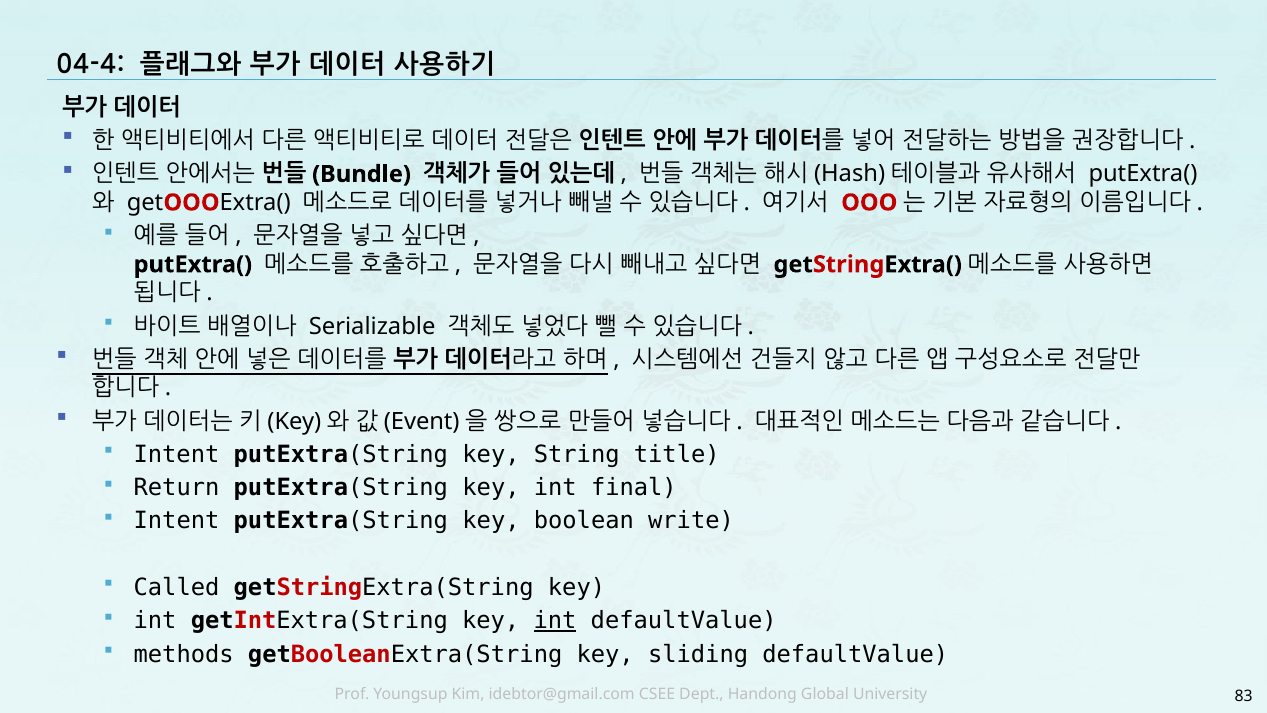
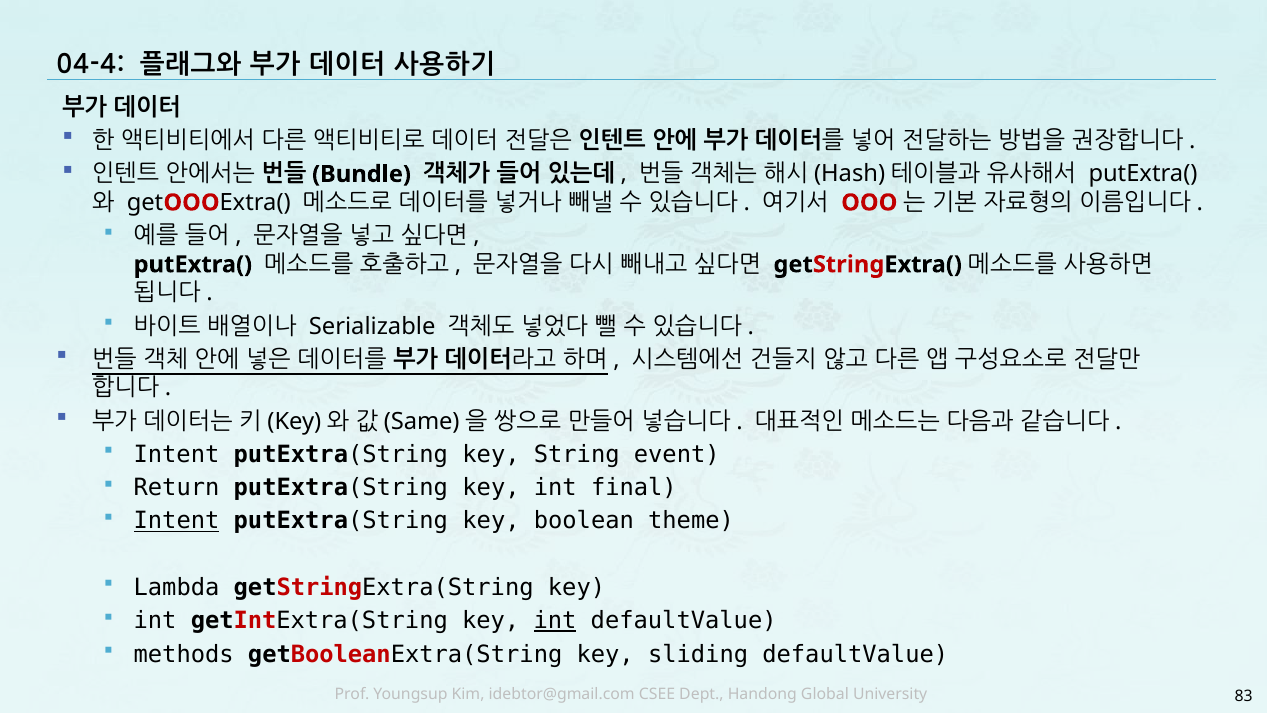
Event: Event -> Same (422, 421)
title: title -> event (677, 454)
Intent underline: none -> present (177, 521)
write: write -> theme (691, 521)
Called: Called -> Lambda (177, 587)
